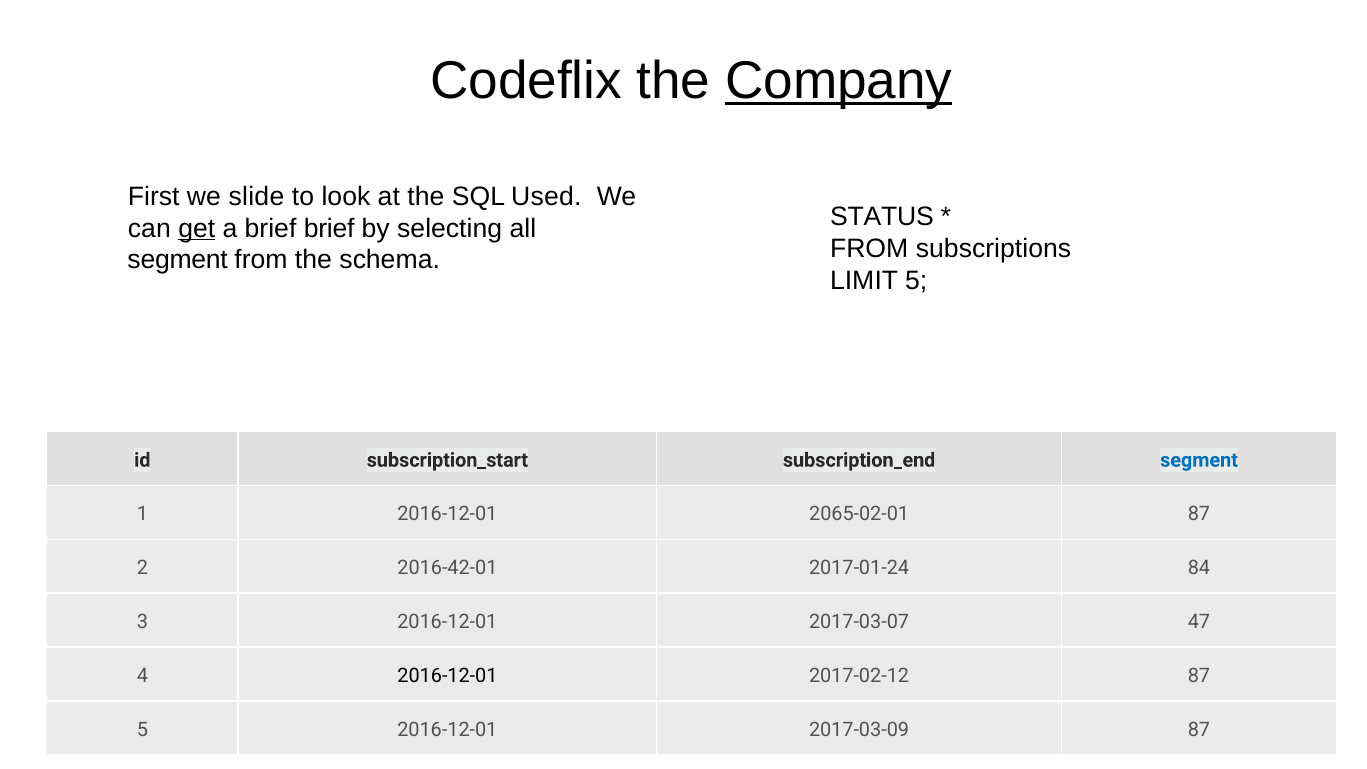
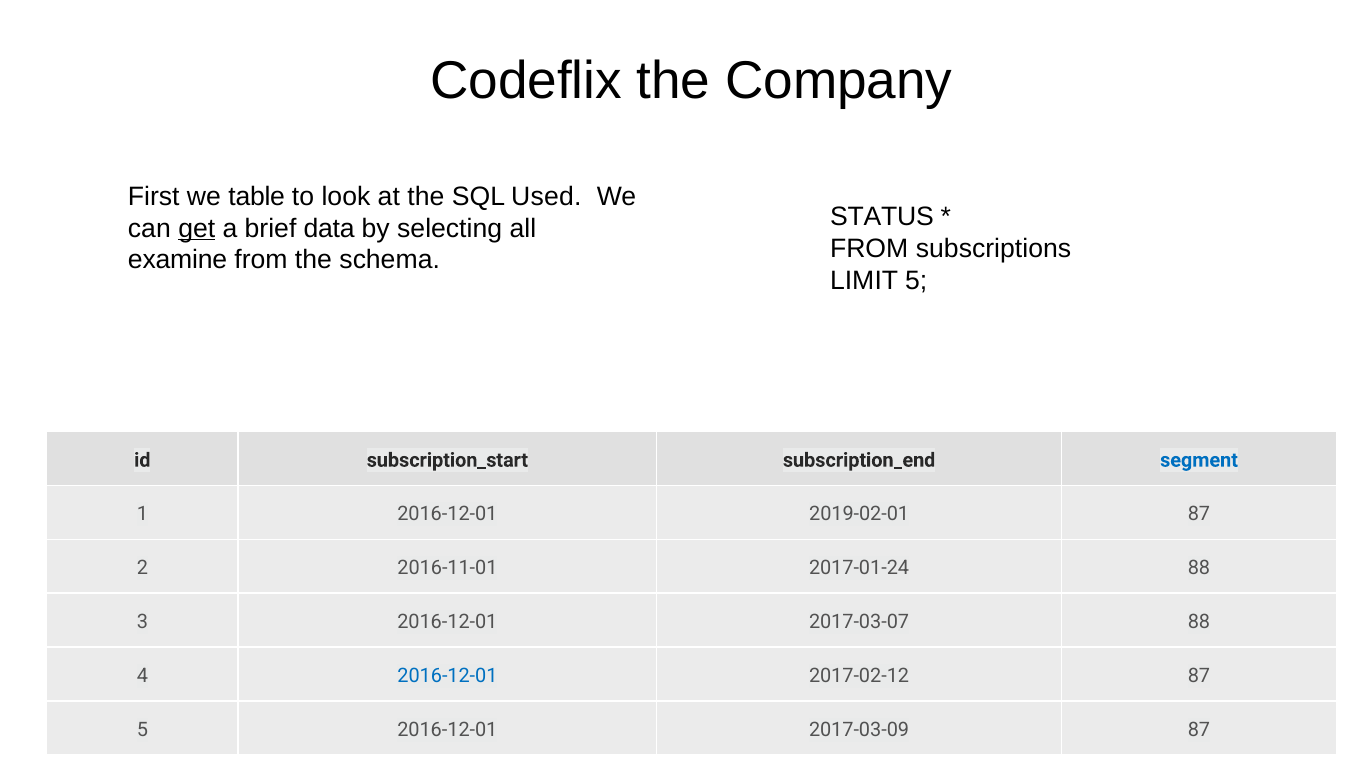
Company underline: present -> none (839, 81)
slide: slide -> table (257, 196)
brief brief: brief -> data (329, 228)
segment: segment -> examine (178, 260)
2065-02-01: 2065-02-01 -> 2019-02-01 (859, 514)
2016-42-01: 2016-42-01 -> 2016-11-01 (447, 568)
2017-01-24 84: 84 -> 88 (1199, 568)
2017-03-07 47: 47 -> 88 (1199, 622)
2016-12-01 colour: black -> blue (447, 676)
